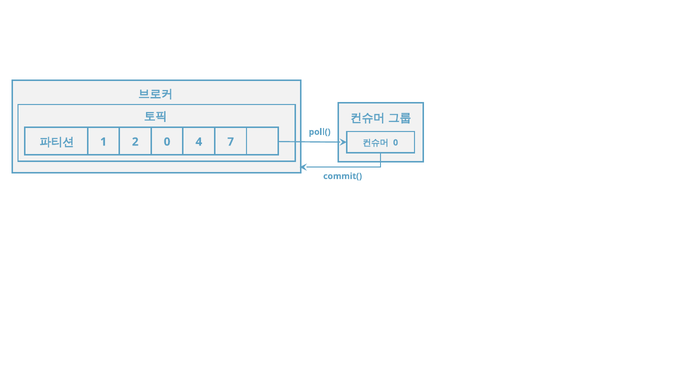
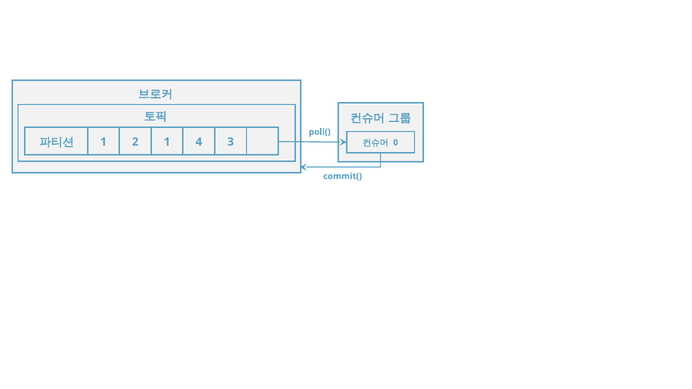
2 0: 0 -> 1 (167, 142)
7: 7 -> 3 (231, 142)
